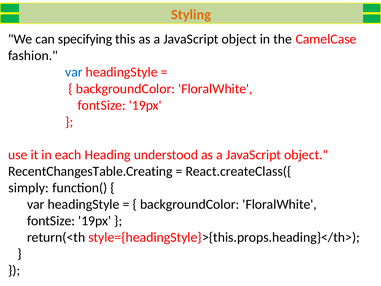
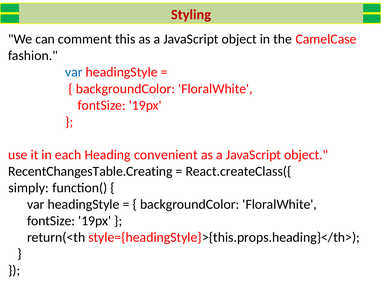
Styling colour: orange -> red (191, 15)
specifying: specifying -> comment (85, 39)
understood: understood -> convenient (166, 155)
